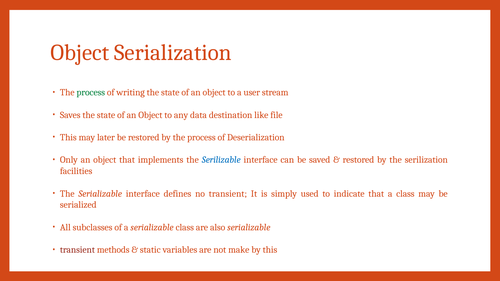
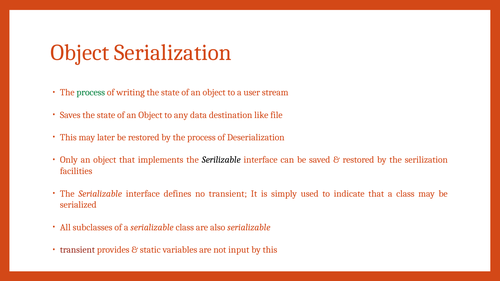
Serilizable colour: blue -> black (221, 160)
methods: methods -> provides (113, 250)
make: make -> input (239, 250)
